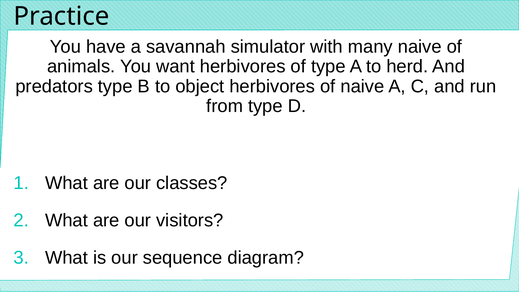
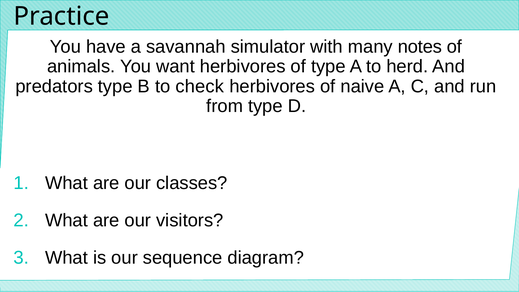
many naive: naive -> notes (420, 47)
object: object -> check (200, 86)
